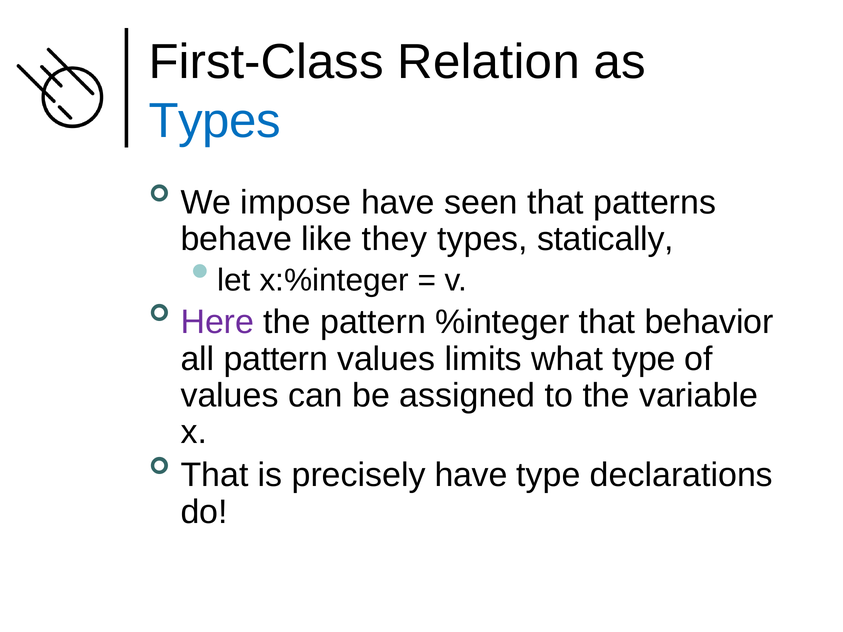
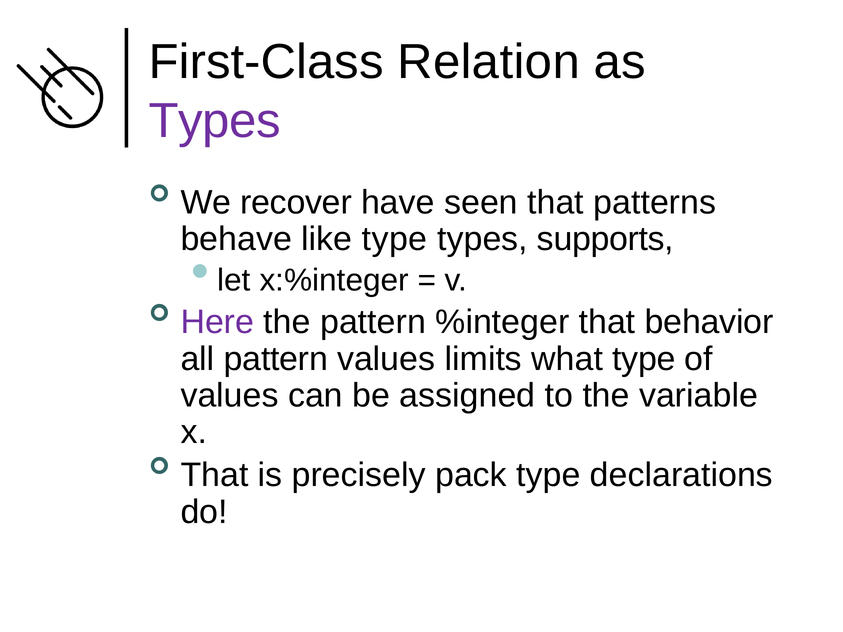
Types colour: blue -> purple (215, 121)
impose: impose -> recover (296, 203)
like they: they -> type (395, 239)
statically: statically -> supports (605, 239)
precisely have: have -> pack (471, 475)
